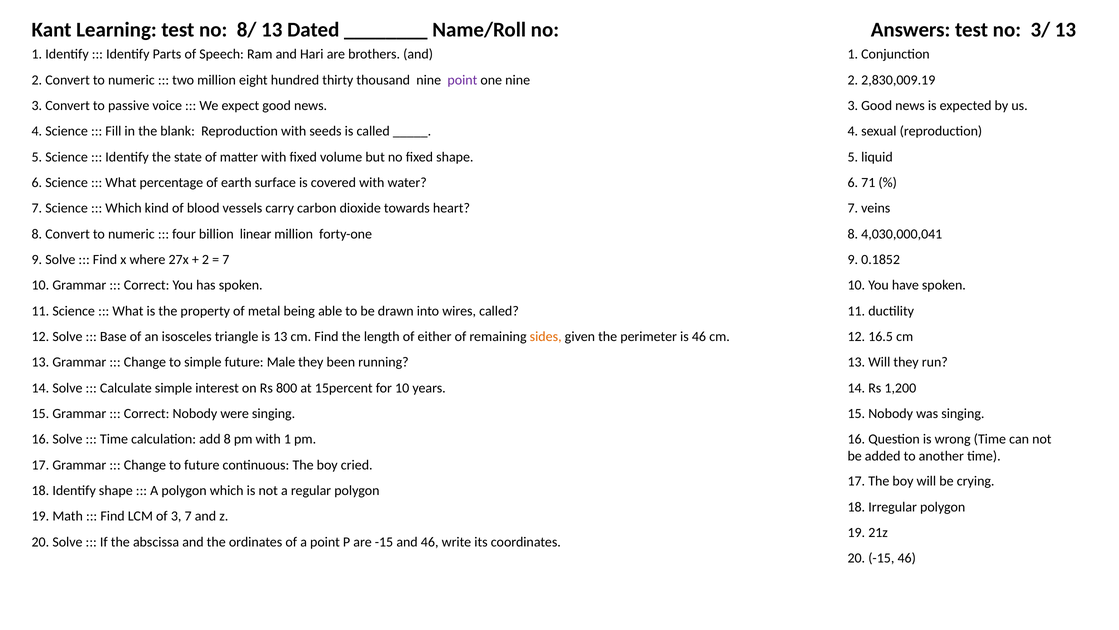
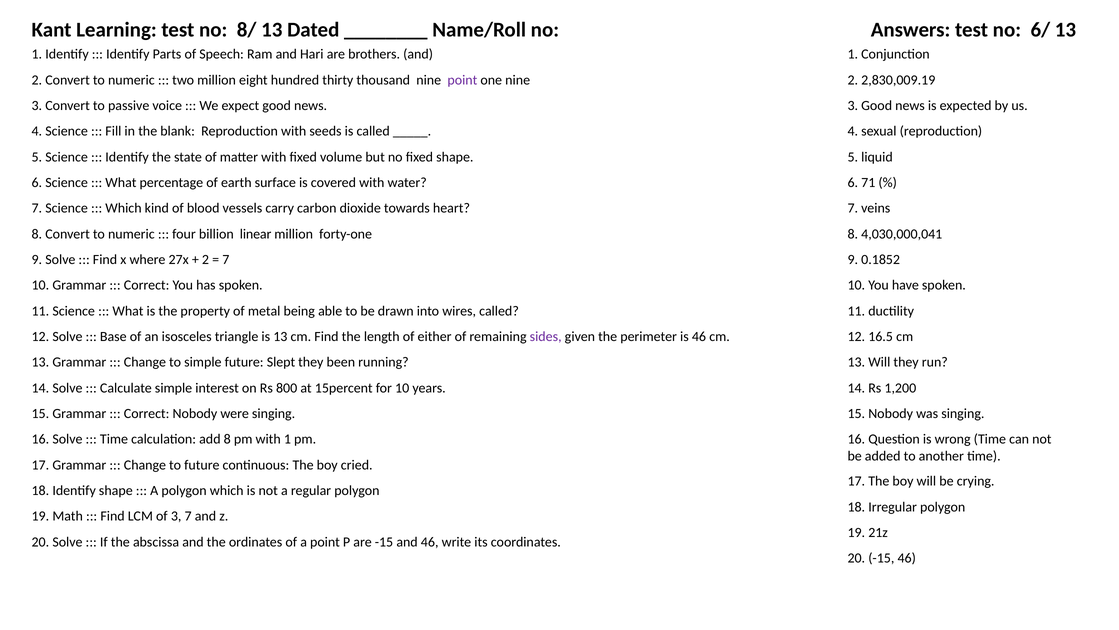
3/: 3/ -> 6/ (1040, 30)
sides colour: orange -> purple (546, 336)
Male: Male -> Slept (281, 362)
